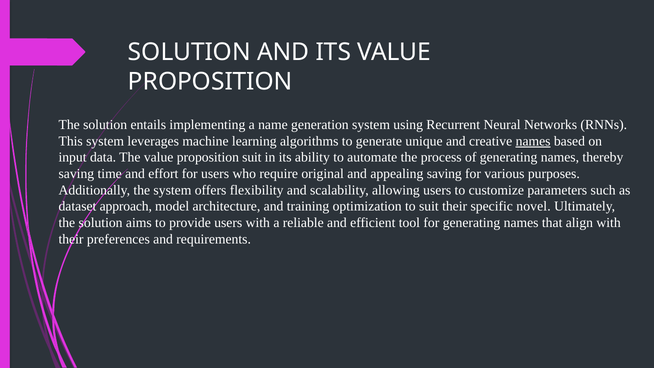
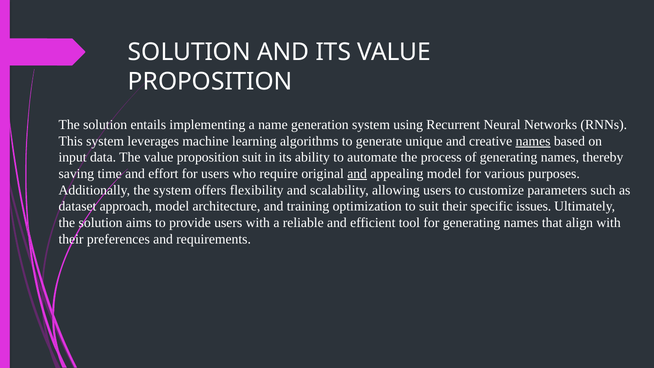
and underline: none -> present (357, 174)
appealing saving: saving -> model (444, 174)
novel: novel -> issues (534, 206)
